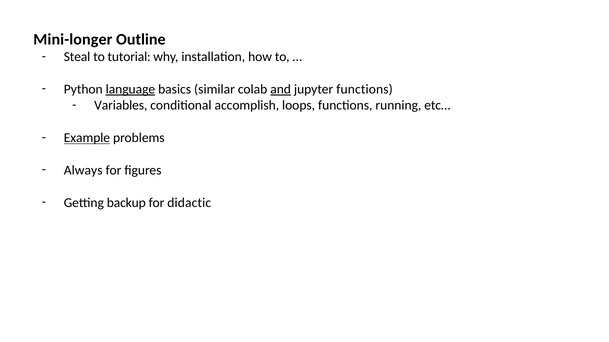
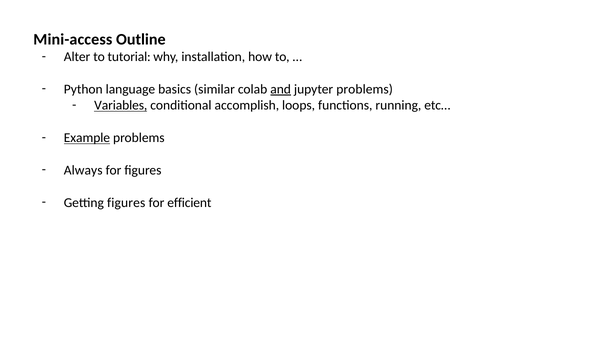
Mini-longer: Mini-longer -> Mini-access (73, 39)
Steal: Steal -> Alter (77, 57)
language underline: present -> none (130, 89)
jupyter functions: functions -> problems (365, 89)
Variables underline: none -> present (121, 106)
Getting backup: backup -> figures (126, 203)
didactic: didactic -> efficient (189, 203)
